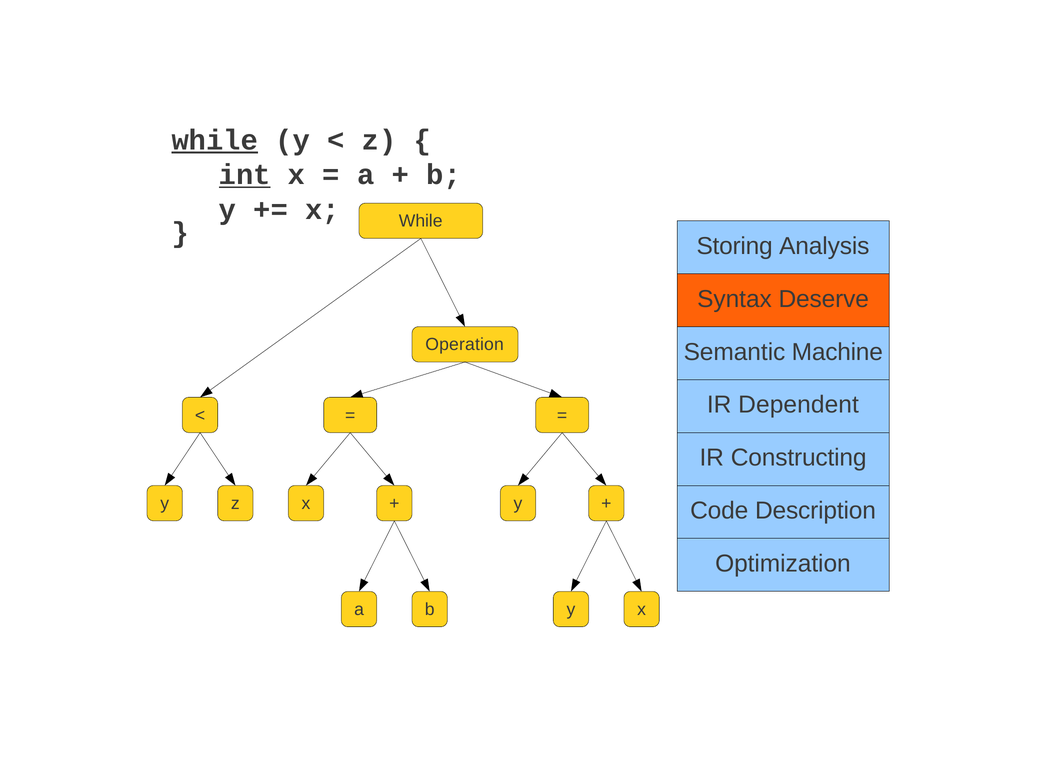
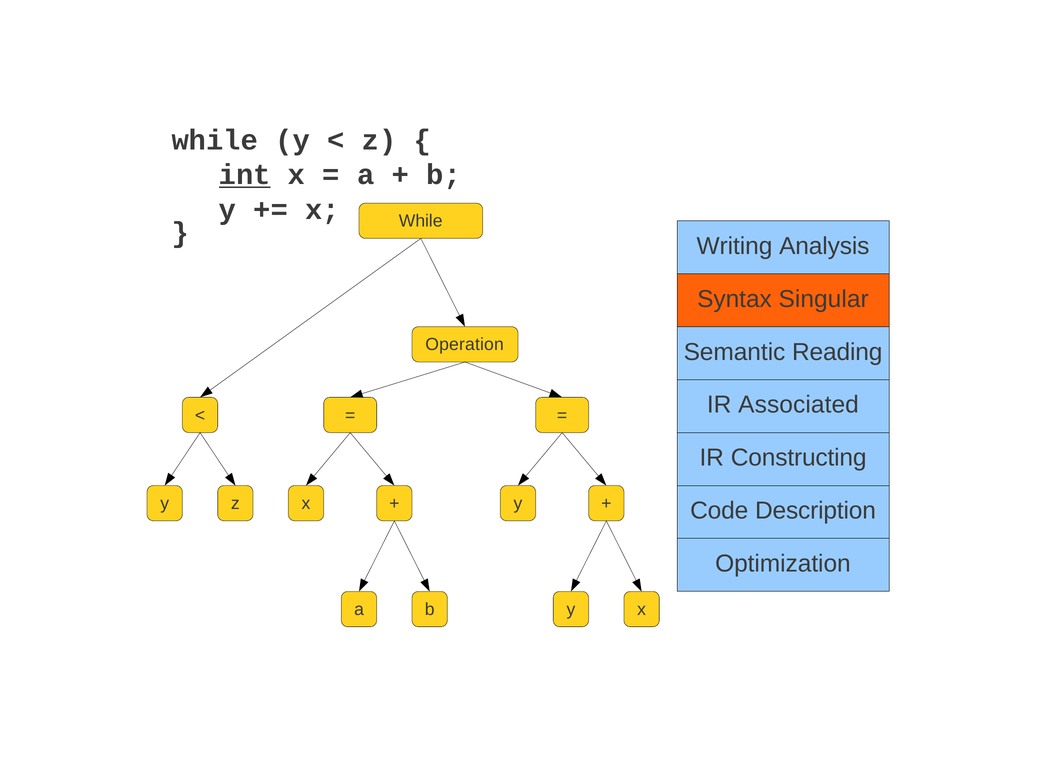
while underline: present -> none (215, 140)
Storing: Storing -> Writing (734, 246)
Deserve: Deserve -> Singular (824, 299)
Machine: Machine -> Reading (837, 352)
Dependent: Dependent -> Associated (799, 405)
